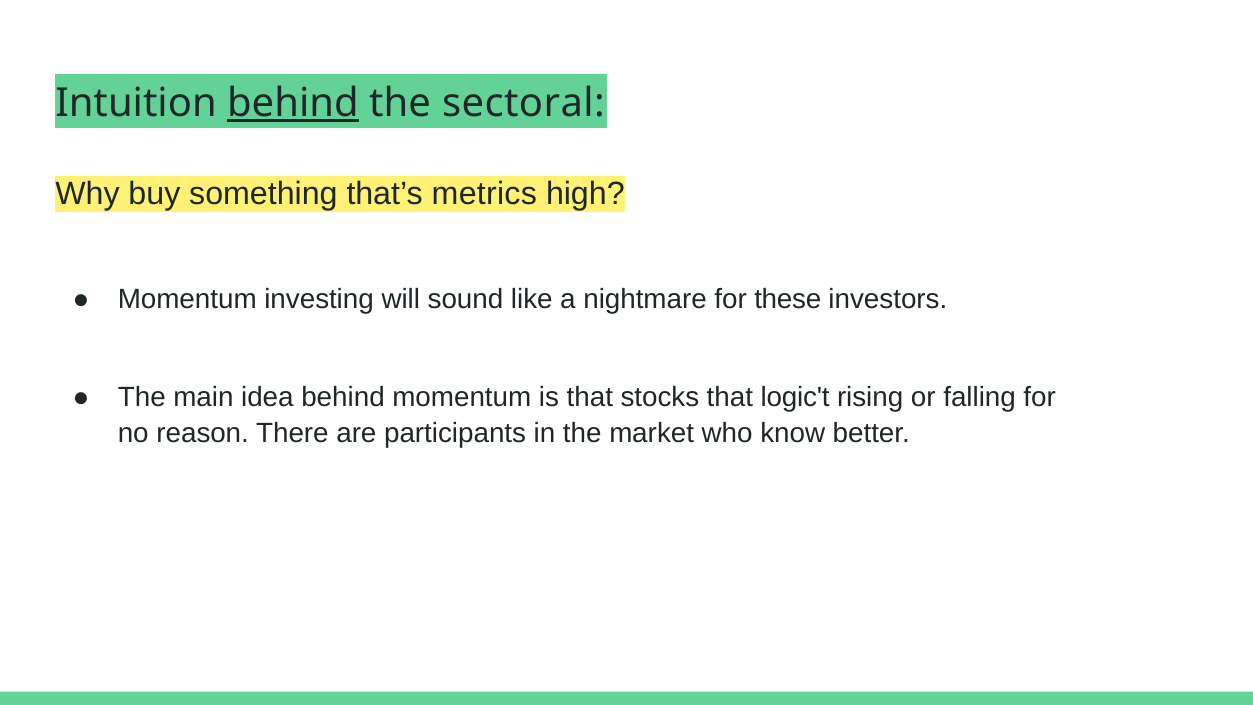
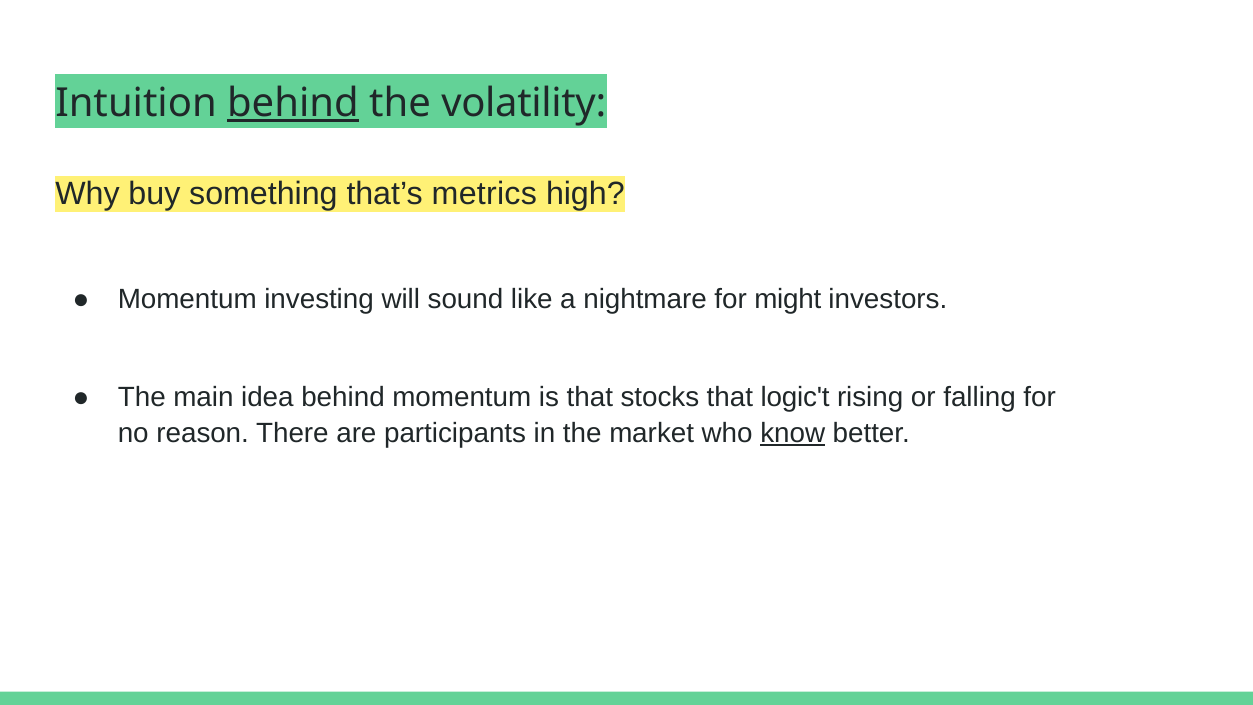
sectoral: sectoral -> volatility (524, 103)
these: these -> might (788, 300)
know underline: none -> present (793, 433)
